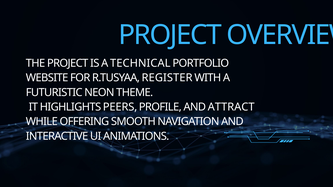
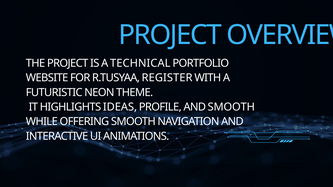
PEERS: PEERS -> IDEAS (120, 107)
AND ATTRACT: ATTRACT -> SMOOTH (231, 107)
